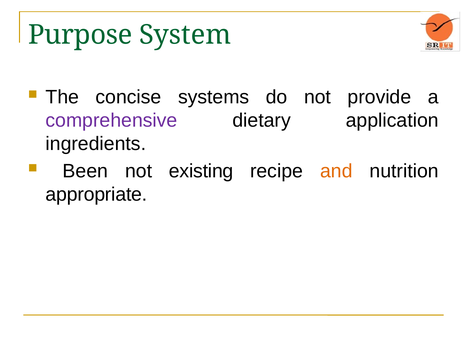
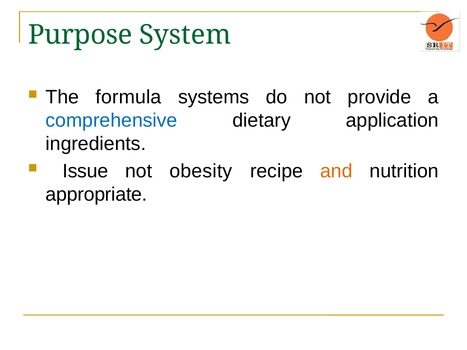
concise: concise -> formula (128, 97)
comprehensive colour: purple -> blue (111, 120)
Been: Been -> Issue (85, 171)
existing: existing -> obesity (201, 171)
